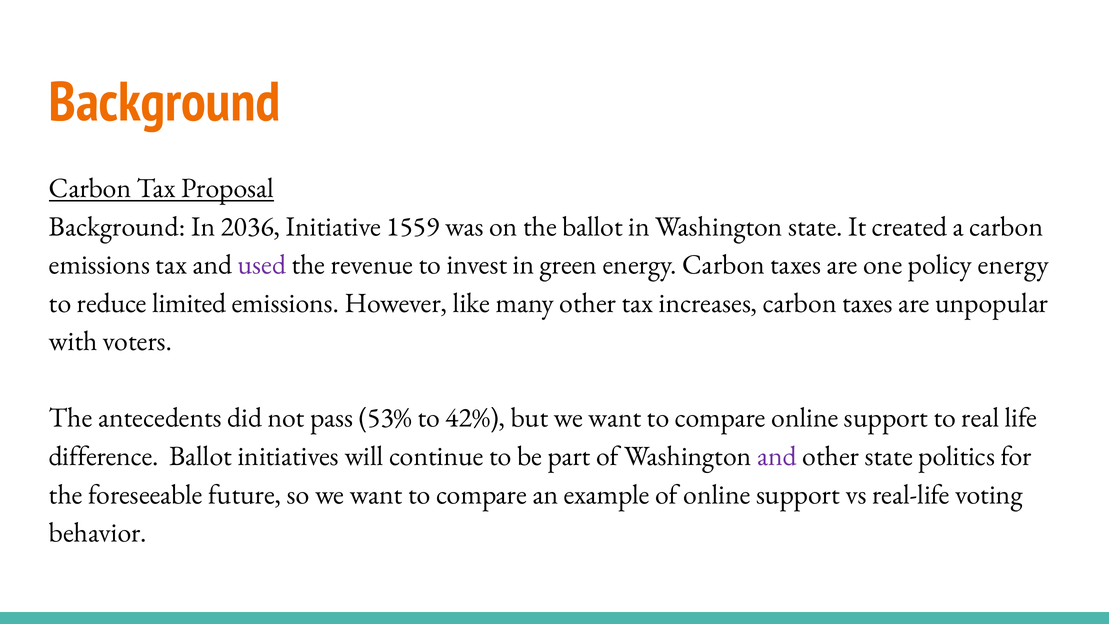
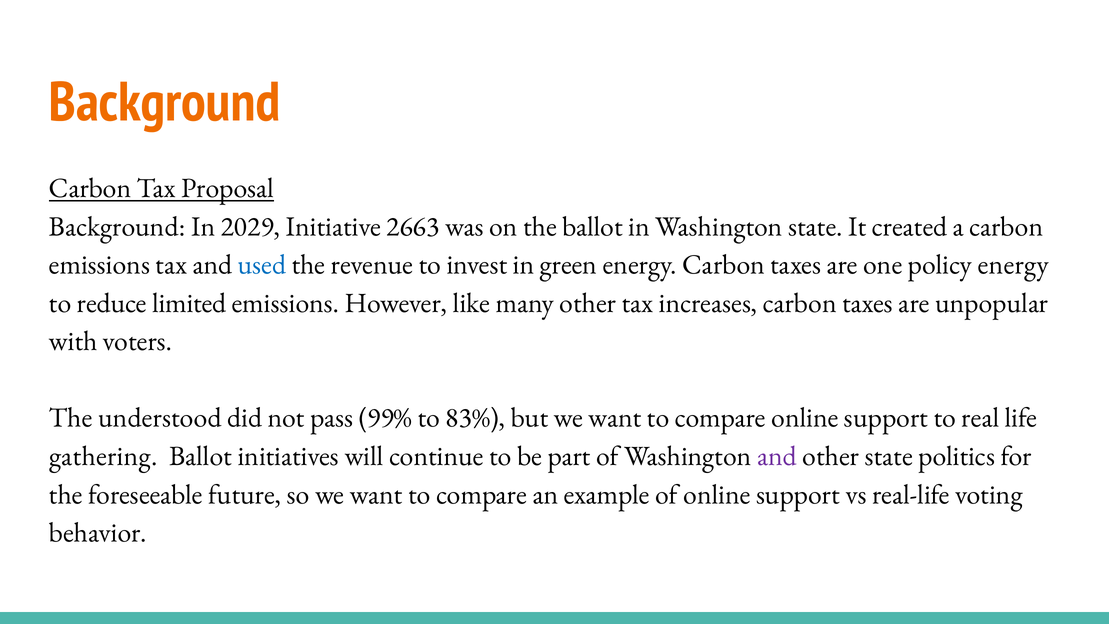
2036: 2036 -> 2029 (250, 226)
1559: 1559 -> 2663 (413, 226)
used colour: purple -> blue (262, 265)
antecedents: antecedents -> understood (160, 418)
53%: 53% -> 99% (385, 418)
42%: 42% -> 83% (475, 418)
difference: difference -> gathering (103, 456)
